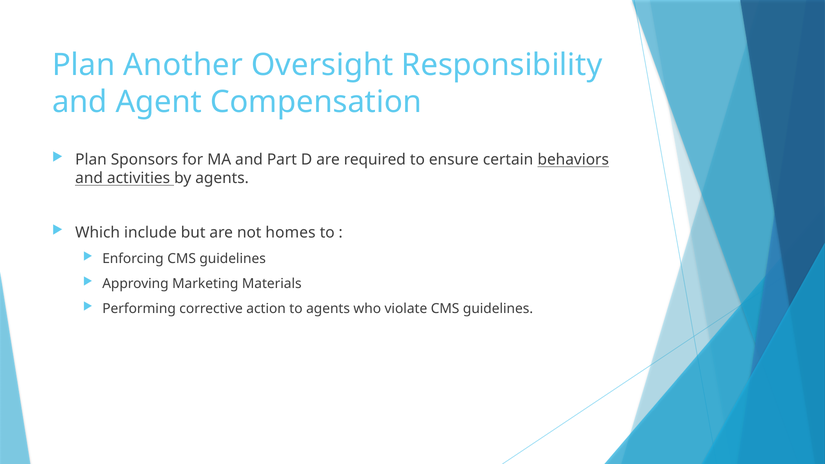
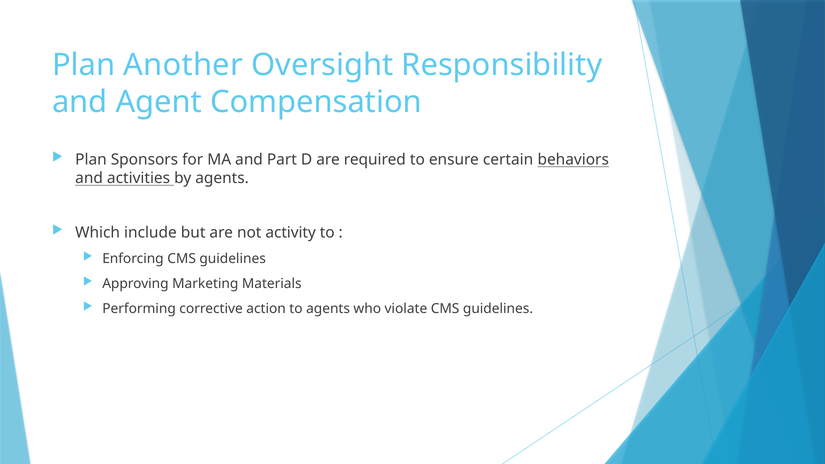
homes: homes -> activity (291, 233)
